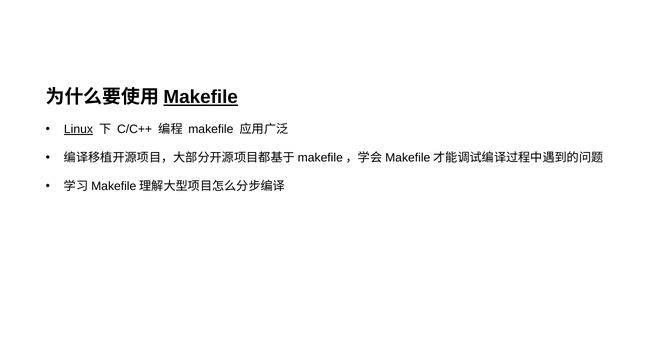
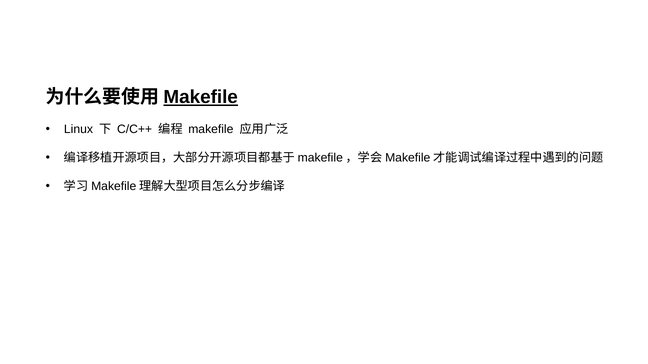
Linux underline: present -> none (78, 129)
